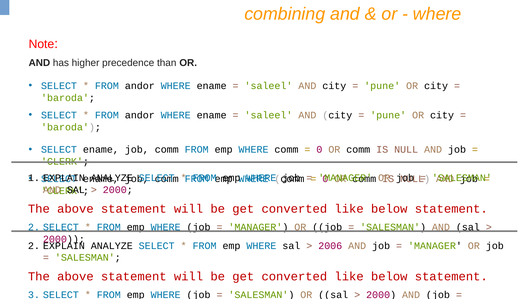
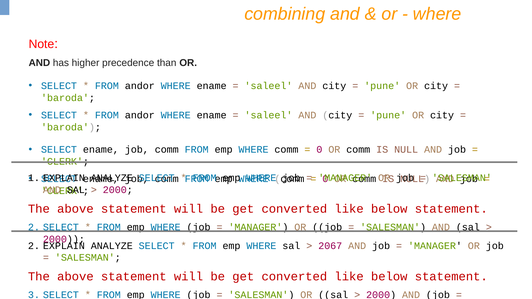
2006: 2006 -> 2067 (330, 246)
